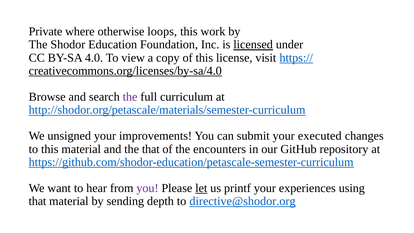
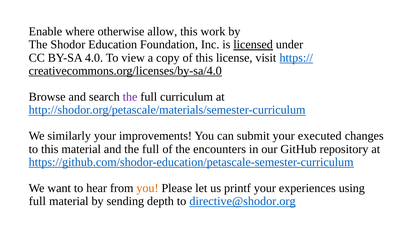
Private: Private -> Enable (45, 32)
loops: loops -> allow (162, 32)
unsigned: unsigned -> similarly (69, 136)
and the that: that -> full (151, 149)
you colour: purple -> orange (147, 188)
let underline: present -> none (201, 188)
that: that -> full (37, 201)
